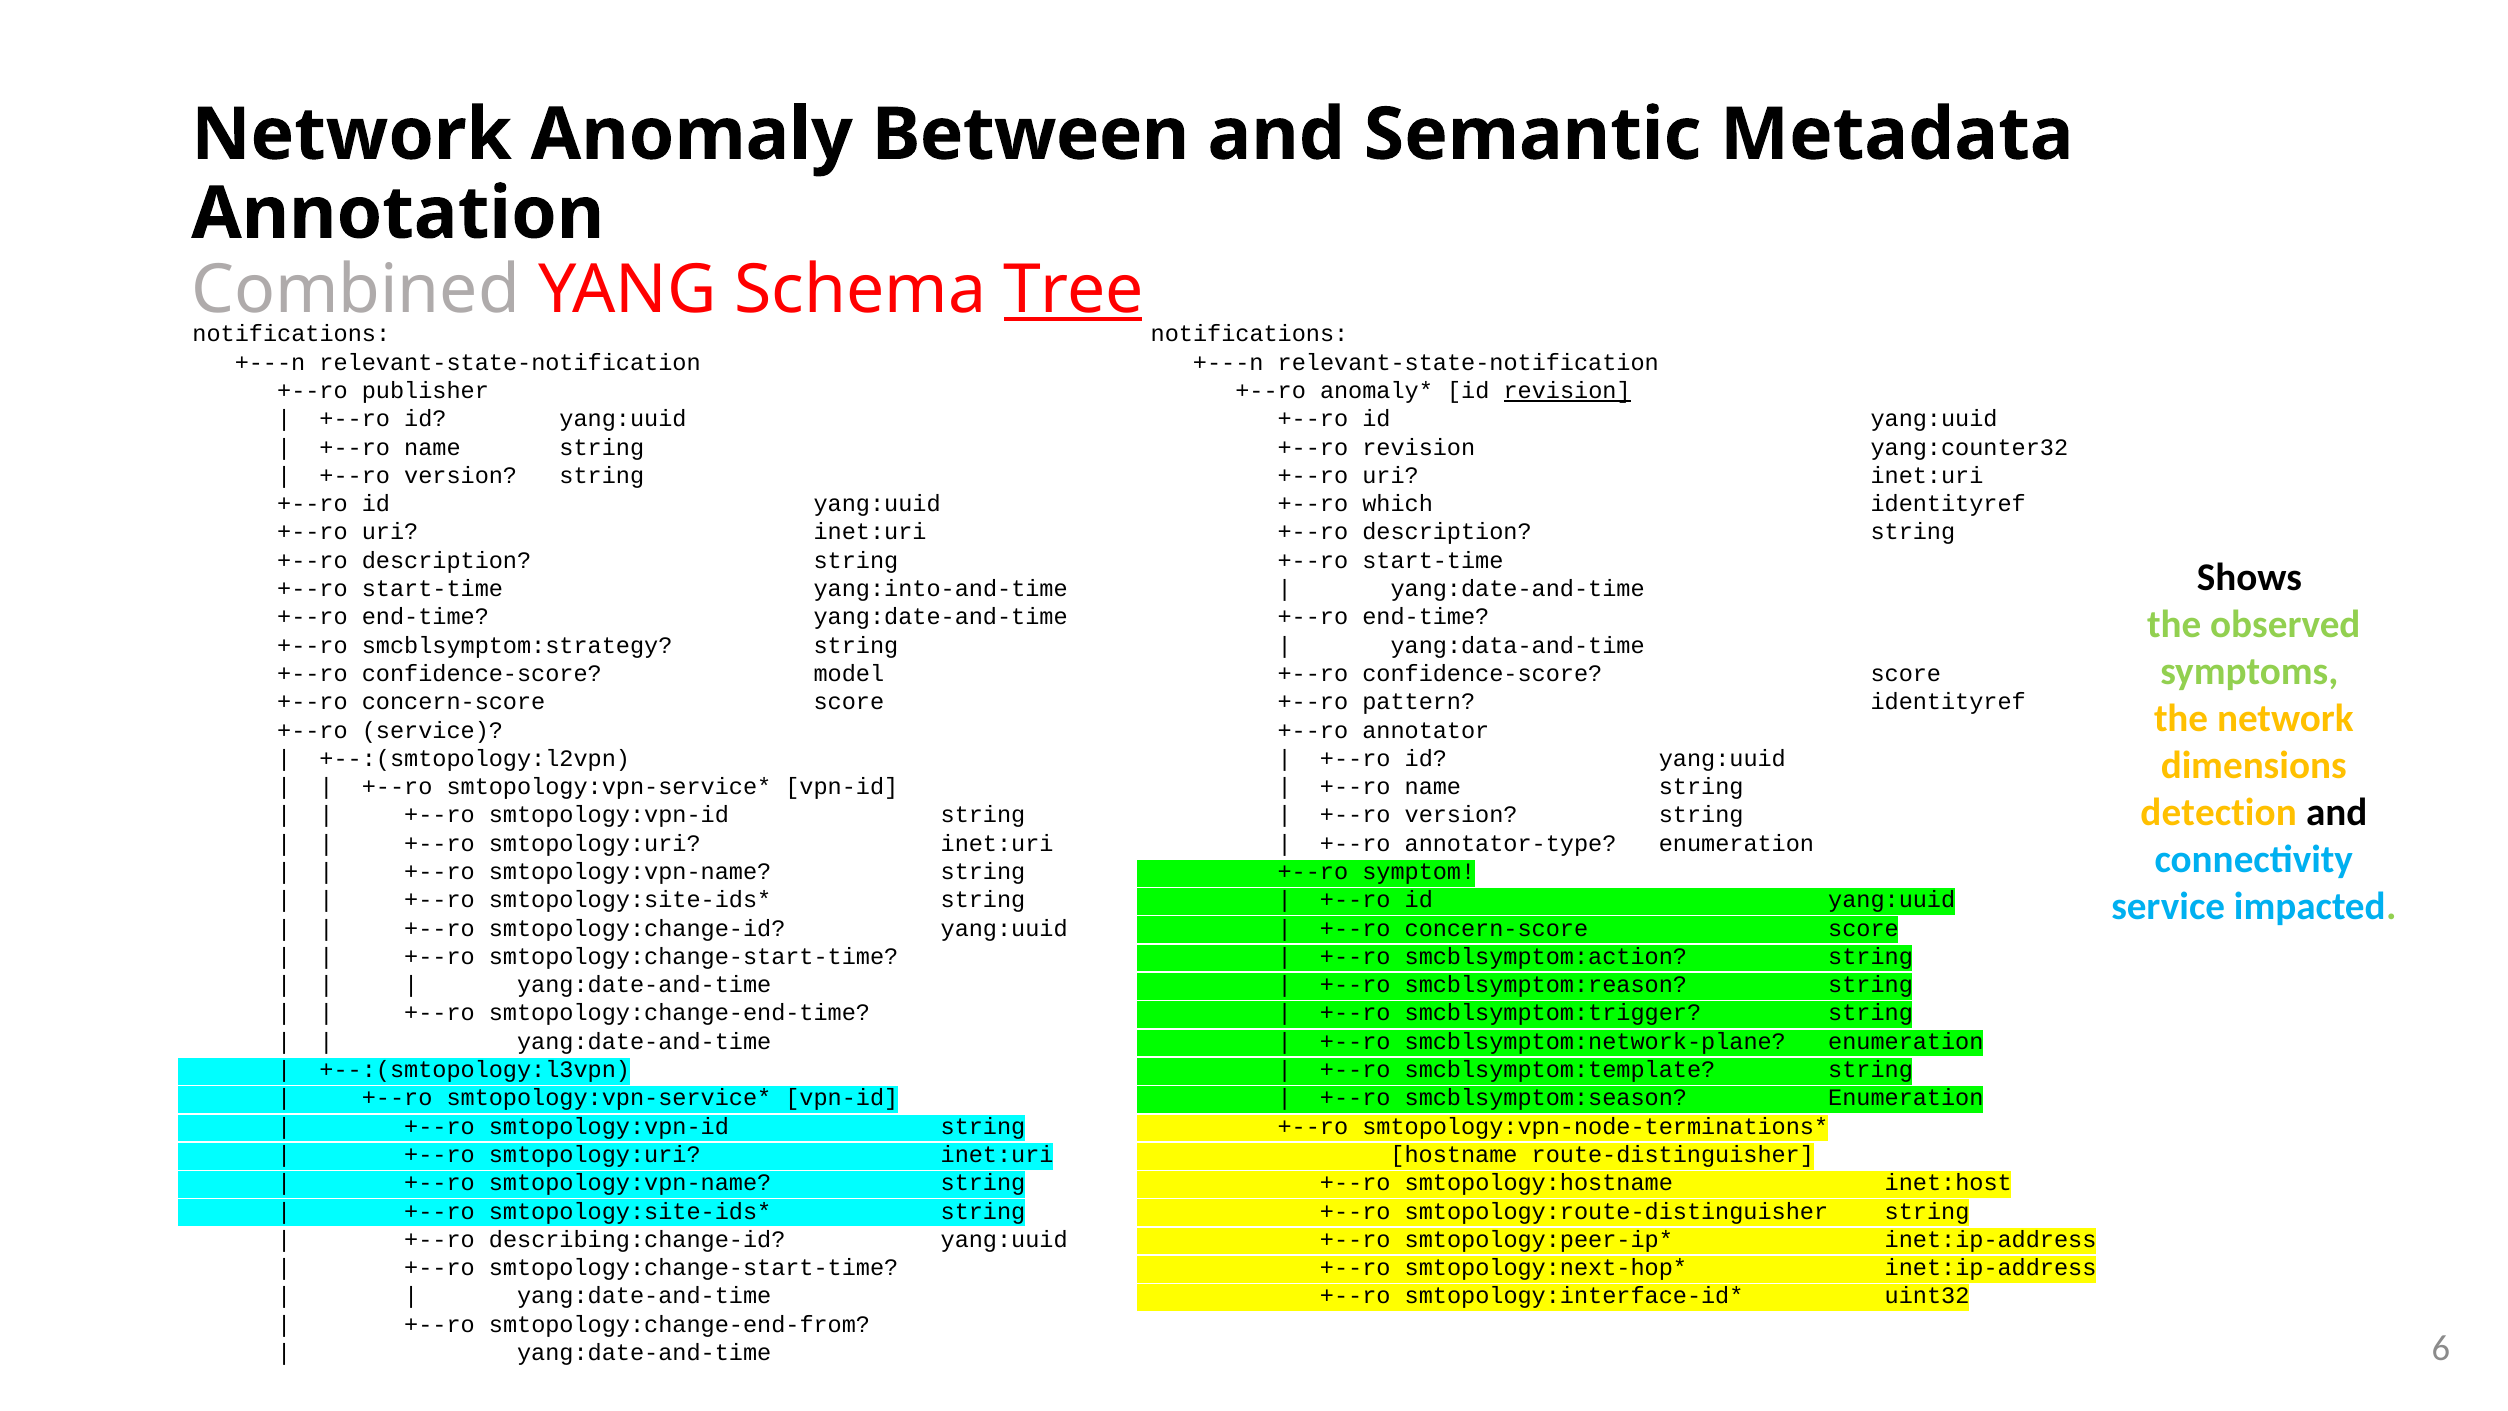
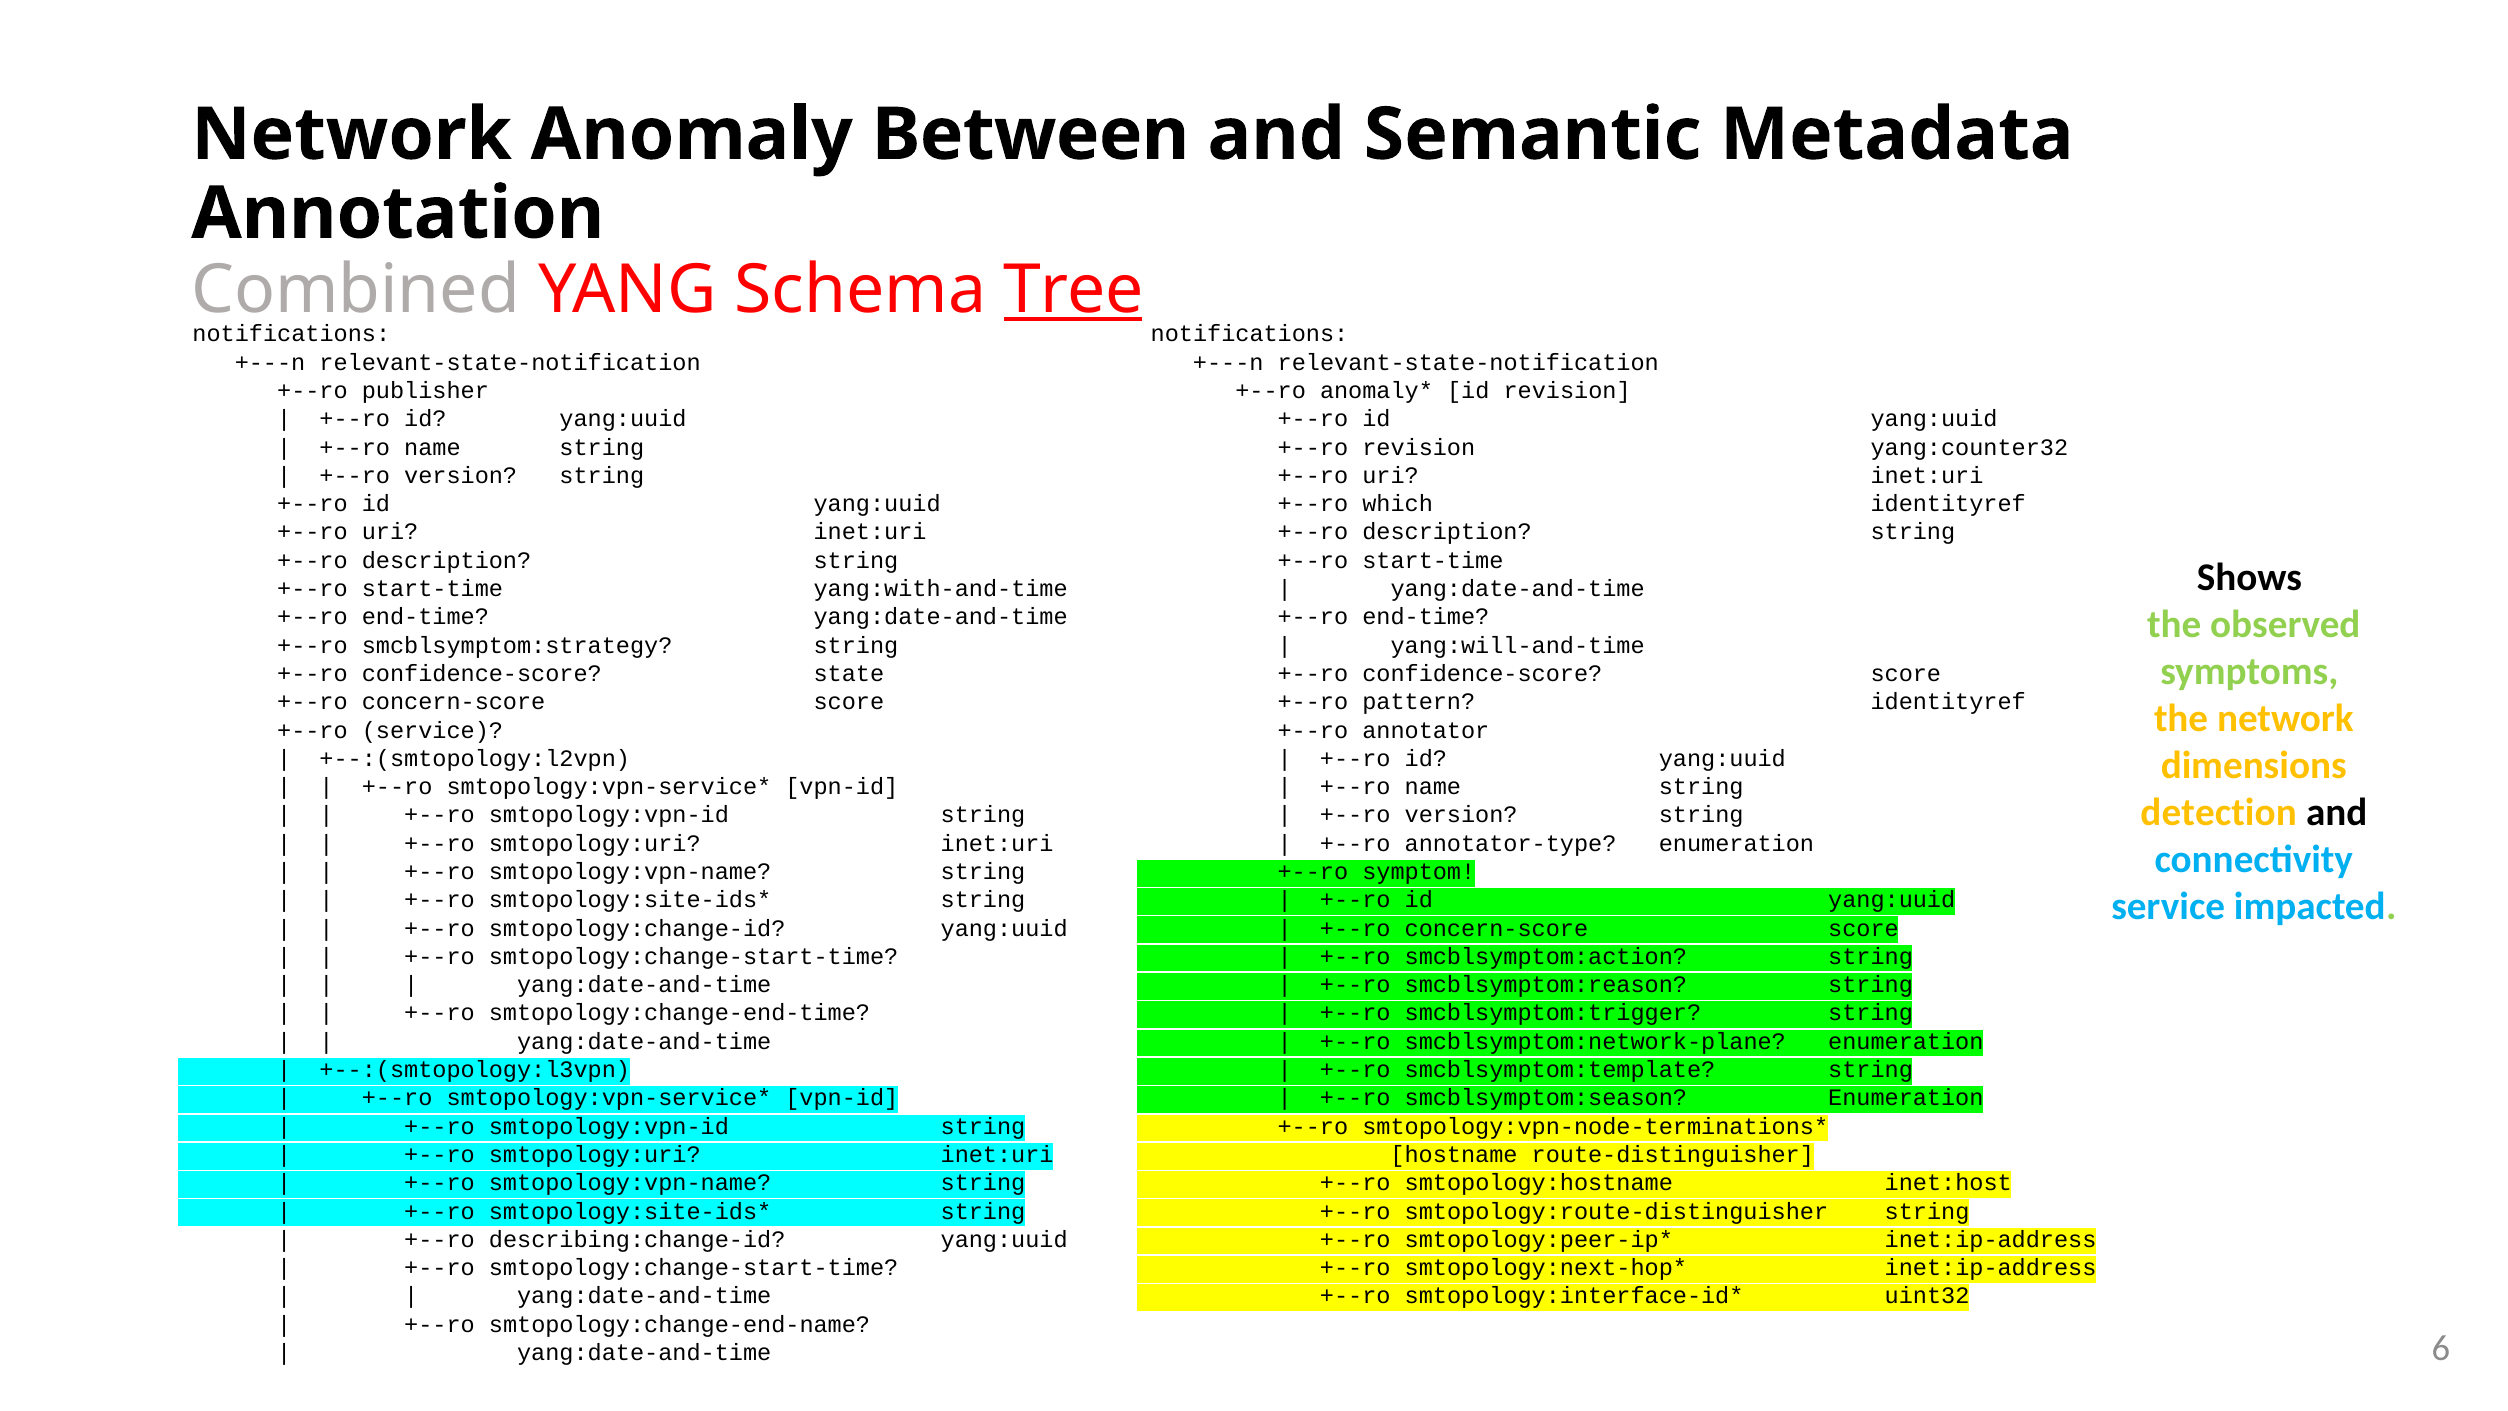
revision underline: present -> none (1567, 391)
yang:into-and-time: yang:into-and-time -> yang:with-and-time (941, 589)
yang:data-and-time: yang:data-and-time -> yang:will-and-time (1518, 645)
model: model -> state (849, 674)
smtopology:change-end-from: smtopology:change-end-from -> smtopology:change-end-name (680, 1324)
